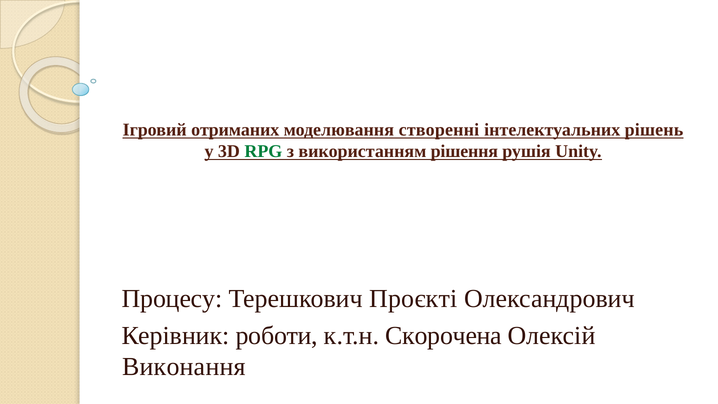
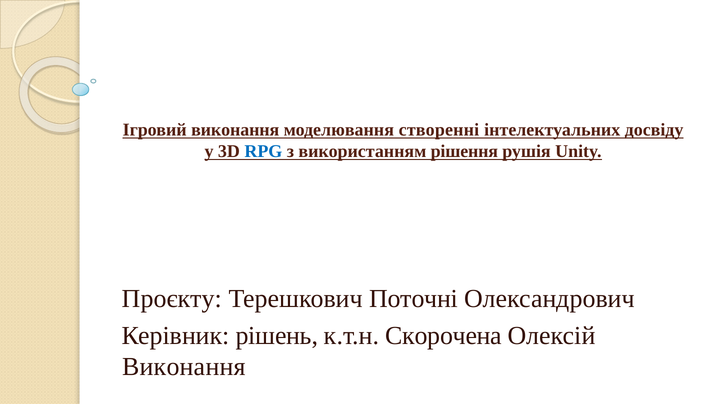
Ігровий отриманих: отриманих -> виконання (235, 130)
рішень: рішень -> досвіду (654, 130)
RPG colour: green -> blue (263, 151)
Процесу: Процесу -> Проєкту (172, 298)
Проєкті: Проєкті -> Поточні (414, 298)
роботи: роботи -> рішень (277, 336)
